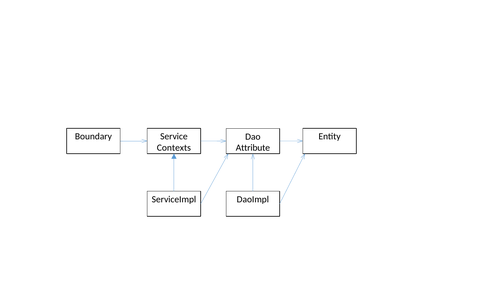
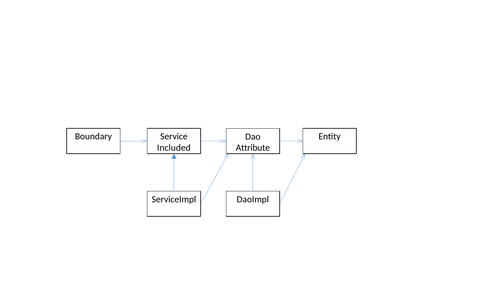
Contexts: Contexts -> Included (174, 148)
